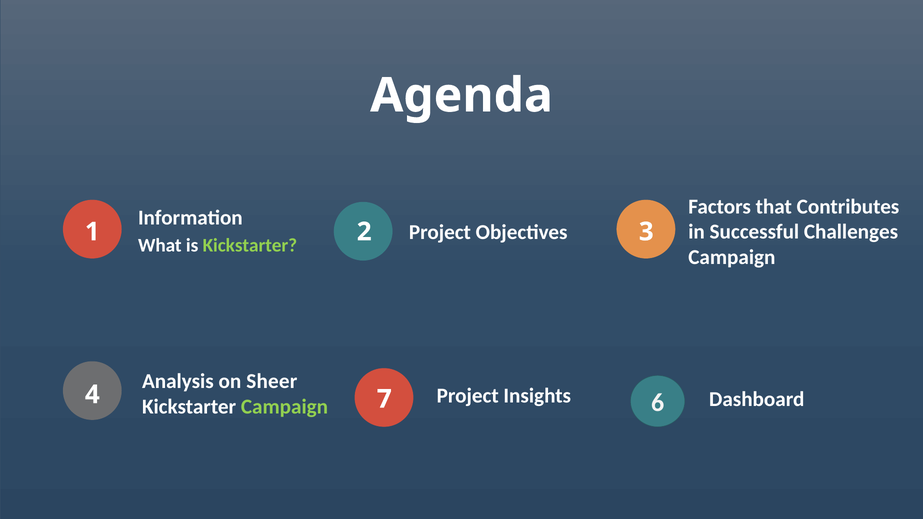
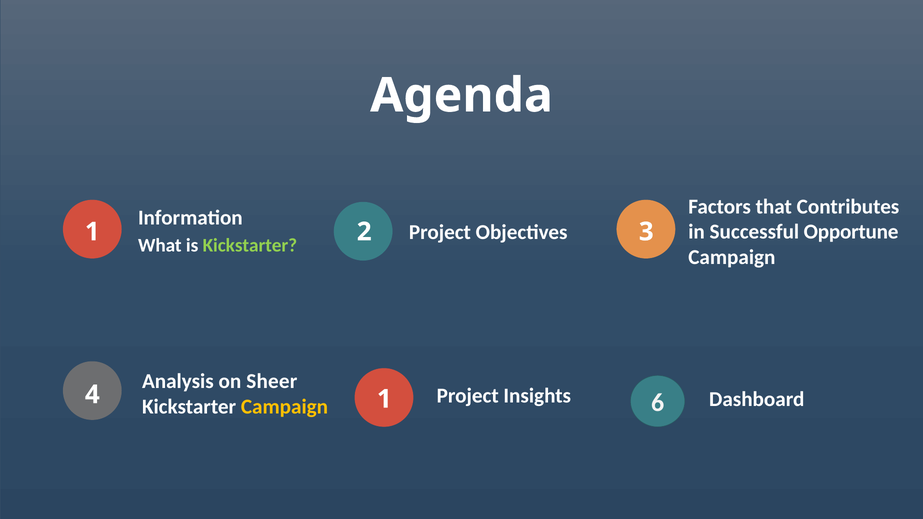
Challenges: Challenges -> Opportune (851, 232)
4 7: 7 -> 1 (384, 399)
Campaign colour: light green -> yellow (284, 407)
